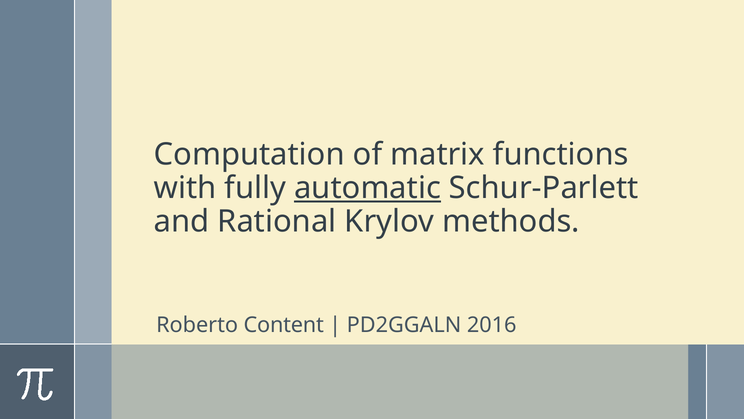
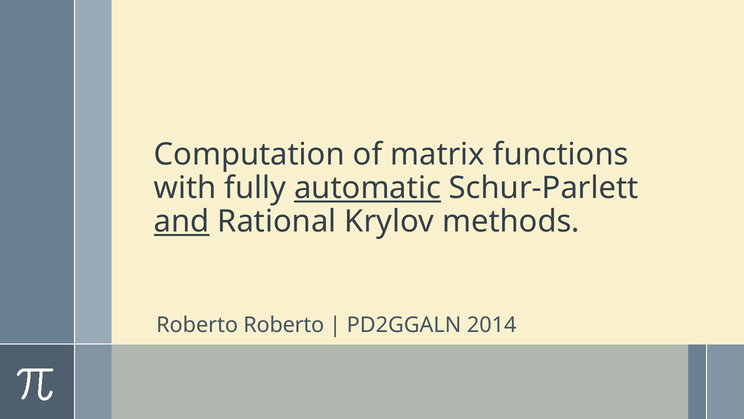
and underline: none -> present (182, 221)
Roberto Content: Content -> Roberto (284, 325)
2016: 2016 -> 2014 (492, 325)
